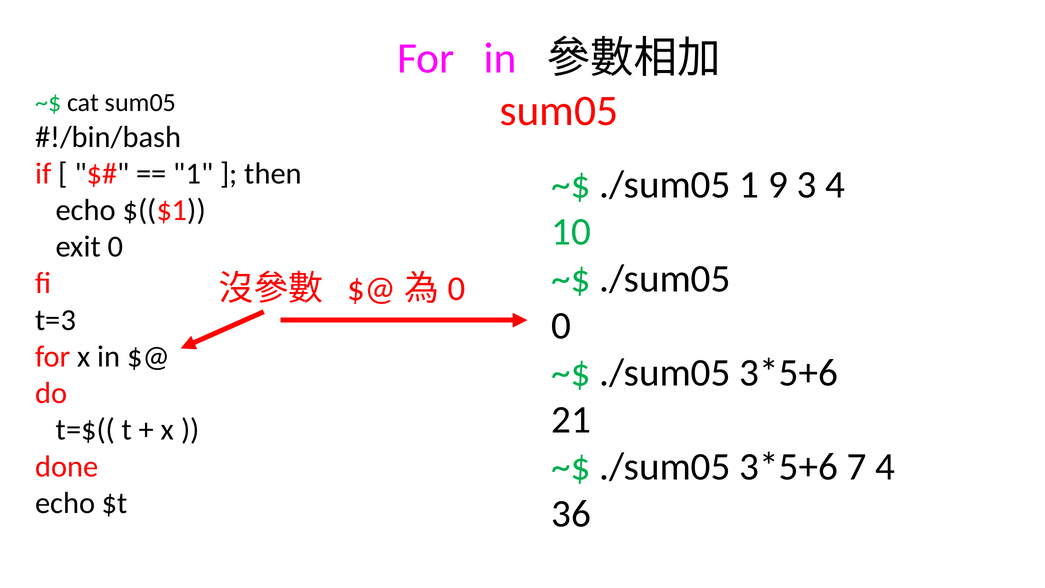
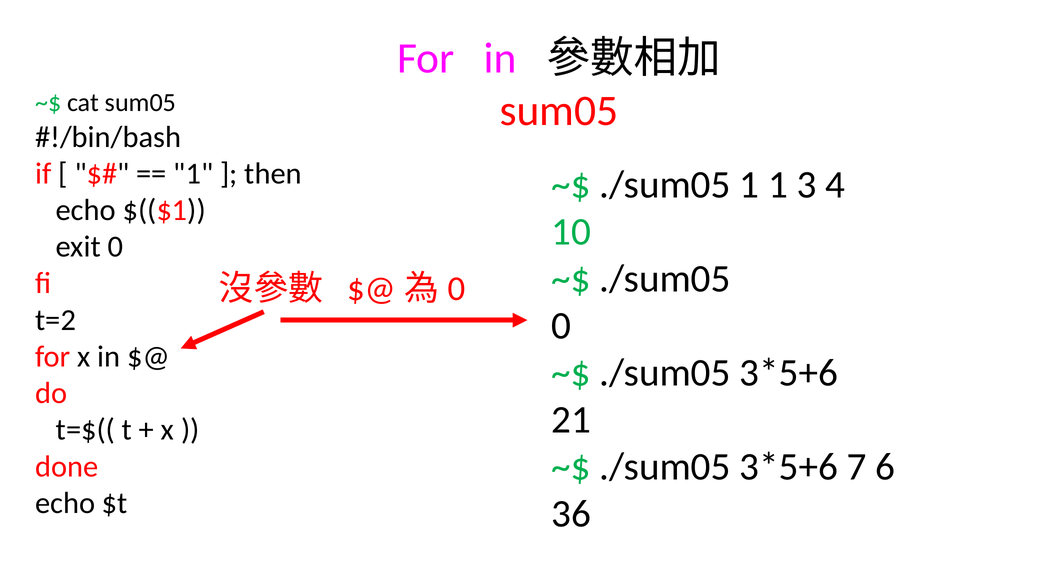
1 9: 9 -> 1 (778, 185)
t=3: t=3 -> t=2 (56, 320)
7 4: 4 -> 6 (885, 467)
